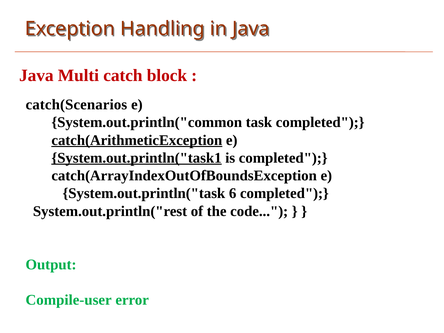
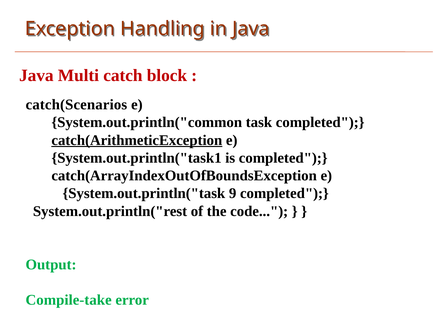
System.out.println("task1 underline: present -> none (137, 158)
6: 6 -> 9 (233, 193)
Compile-user: Compile-user -> Compile-take (69, 300)
